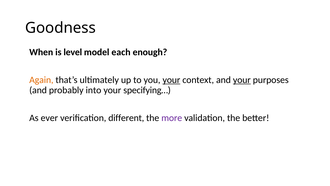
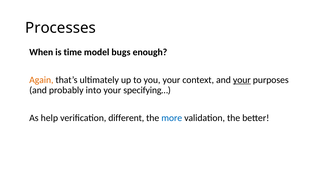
Goodness: Goodness -> Processes (60, 28)
level: level -> time (73, 52)
each: each -> bugs (121, 52)
your underline: present -> none (171, 80)
ever: ever -> help (49, 118)
more colour: purple -> blue (172, 118)
